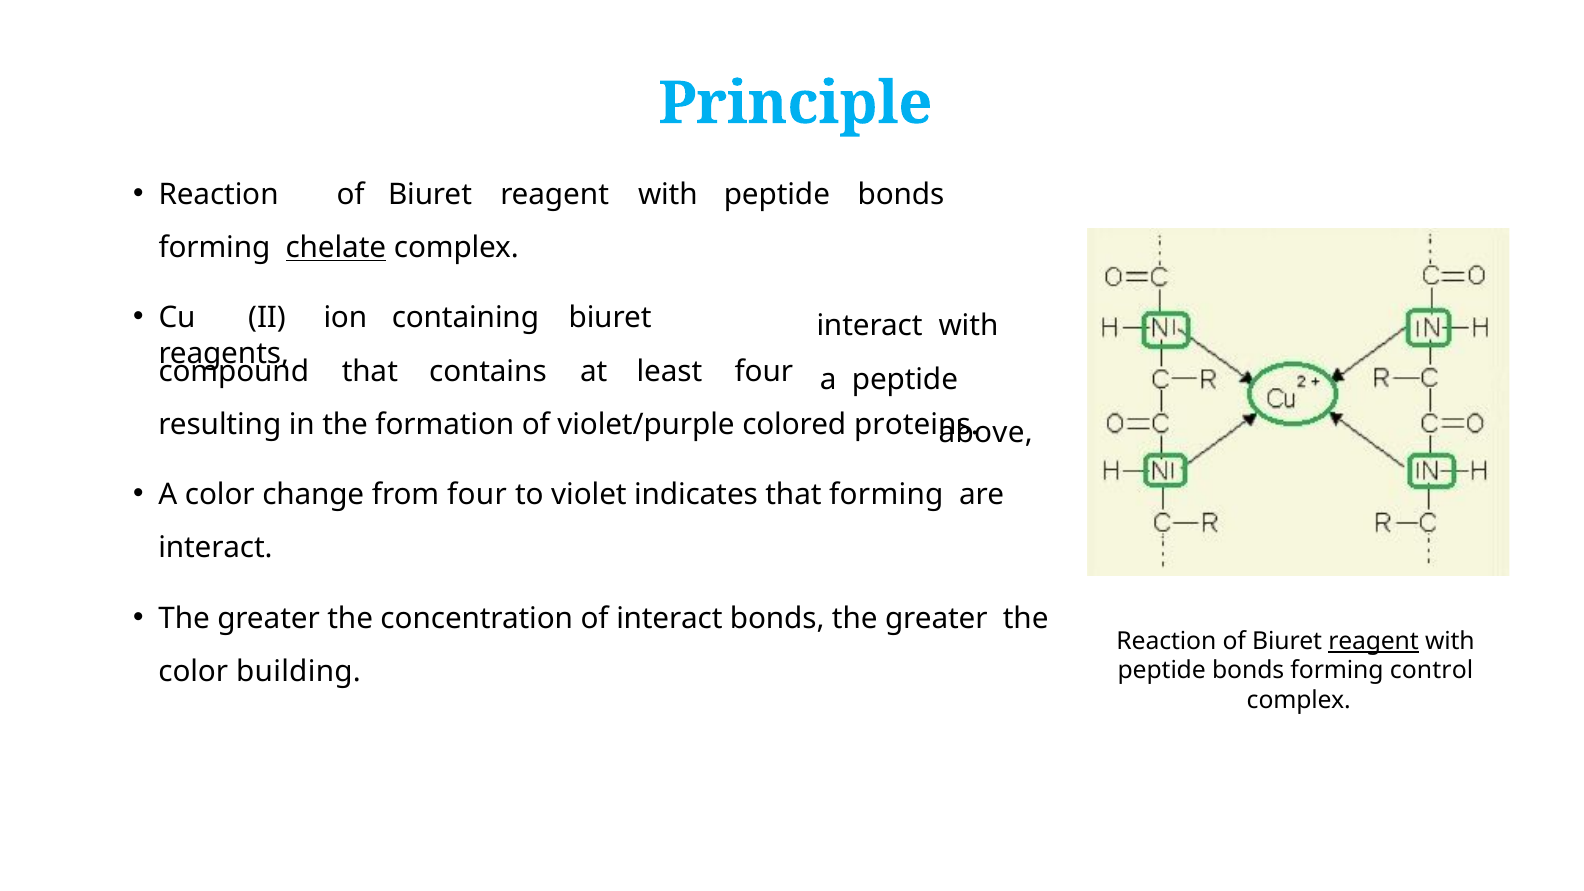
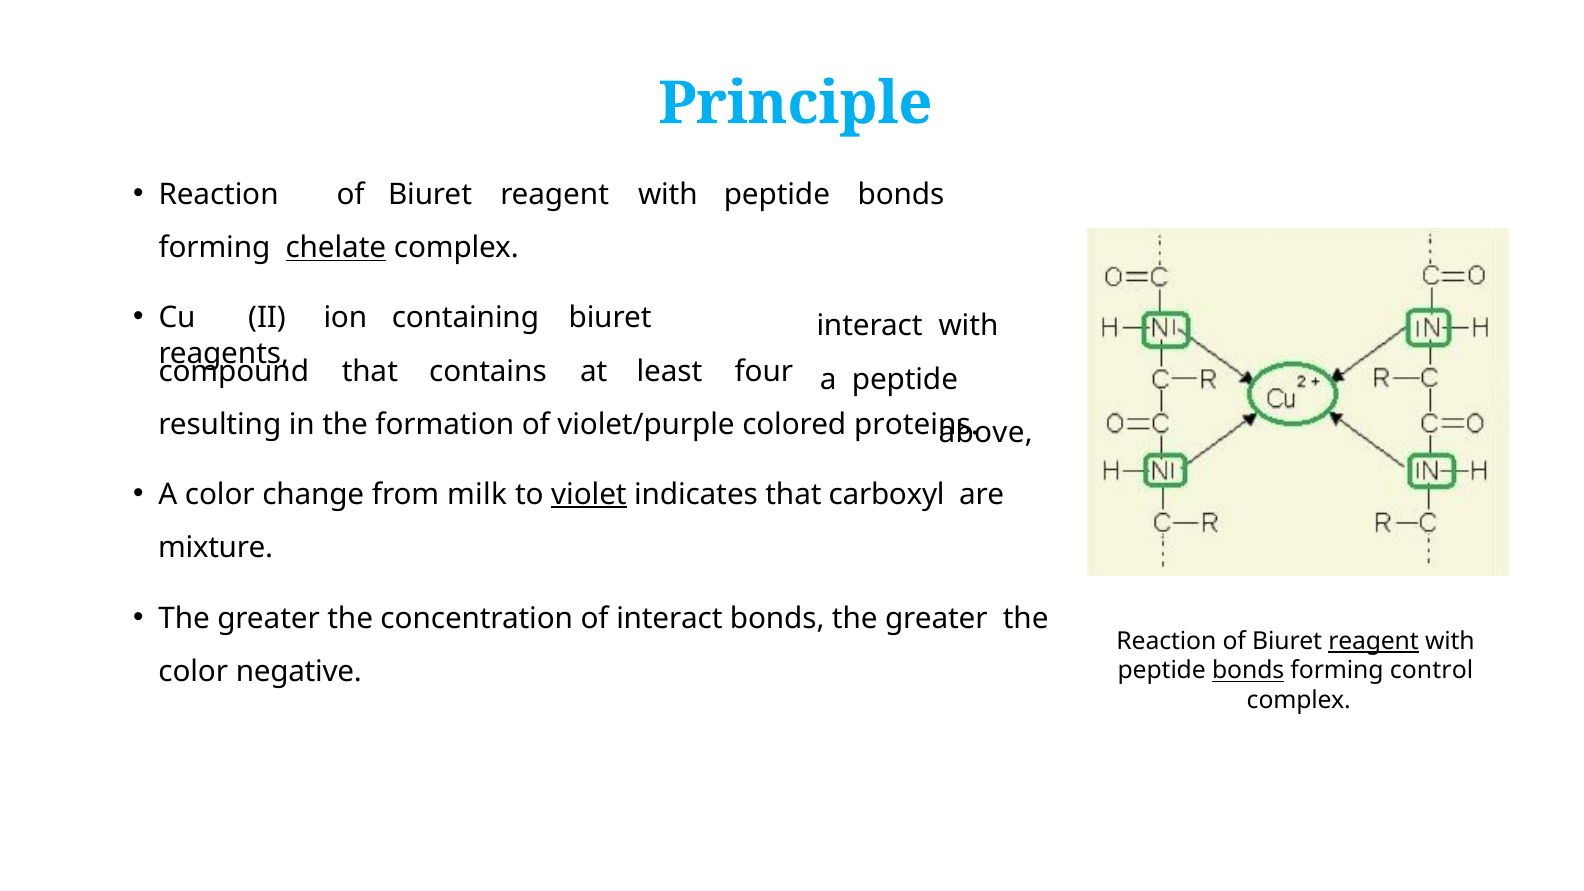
from four: four -> milk (477, 494)
violet underline: none -> present (589, 494)
that forming: forming -> carboxyl (887, 494)
interact: interact -> mixture (216, 548)
building: building -> negative (299, 672)
bonds underline: none -> present (1248, 671)
